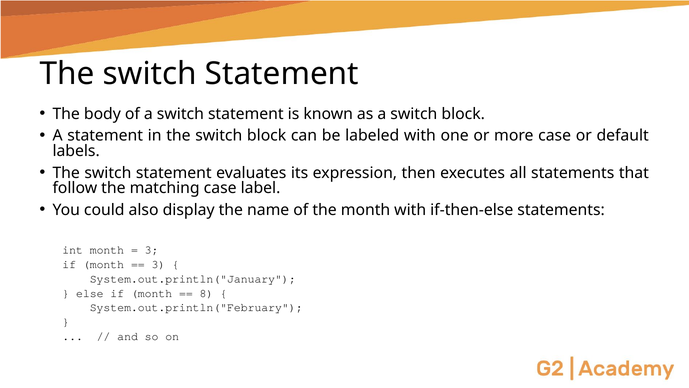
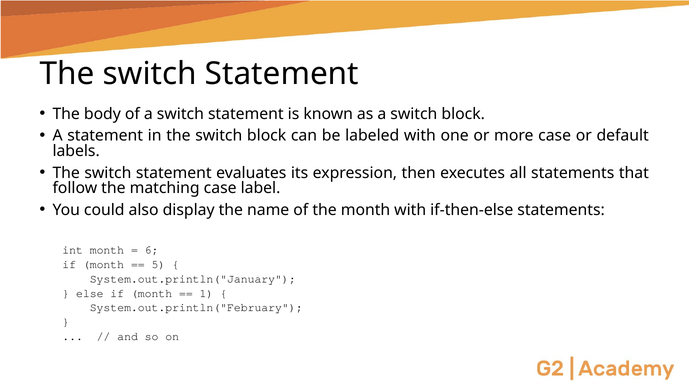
3: 3 -> 6 (152, 250)
3: 3 -> 5 (158, 264)
8: 8 -> 1 (206, 293)
